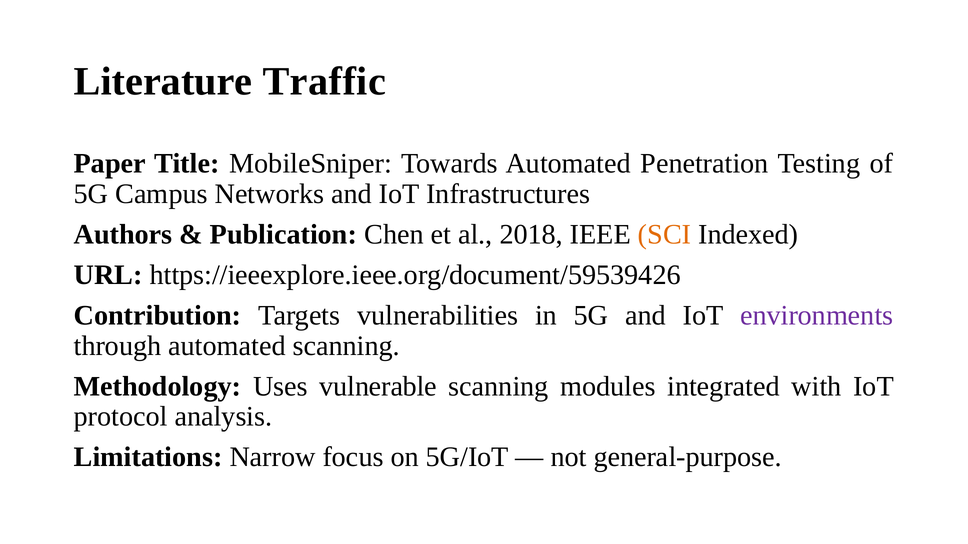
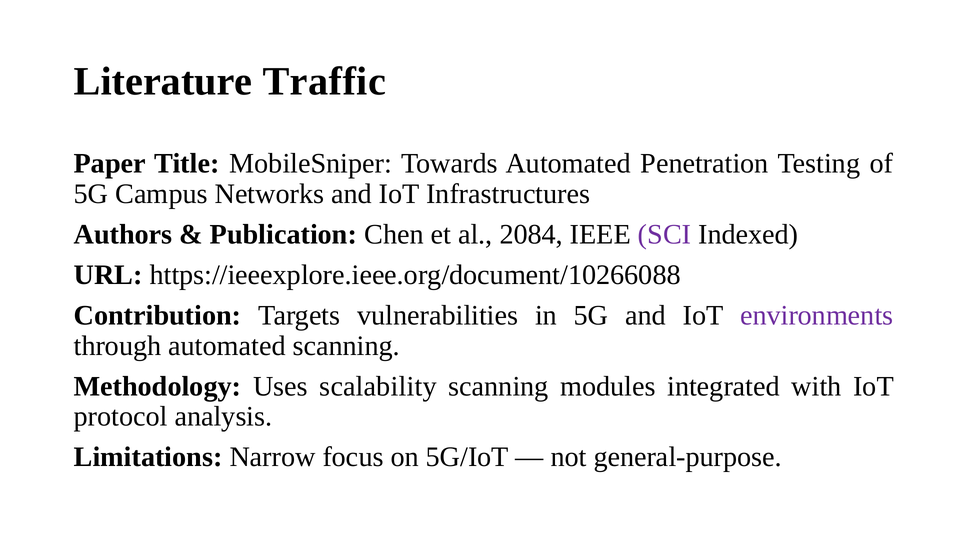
2018: 2018 -> 2084 (531, 235)
SCI colour: orange -> purple (665, 235)
https://ieeexplore.ieee.org/document/59539426: https://ieeexplore.ieee.org/document/59539426 -> https://ieeexplore.ieee.org/document/10266088 (415, 275)
vulnerable: vulnerable -> scalability (378, 387)
